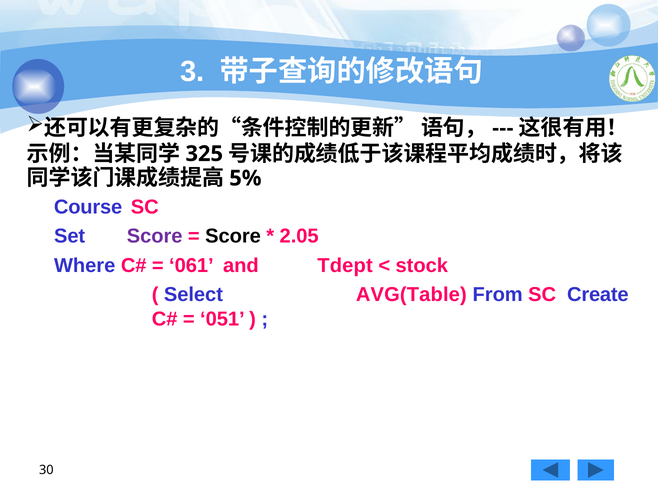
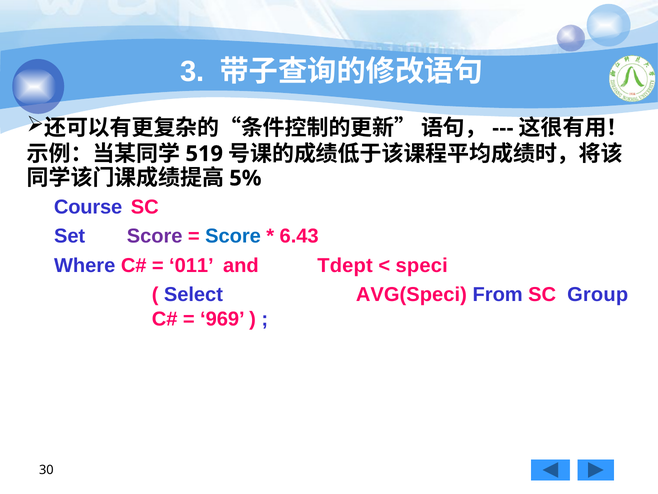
325: 325 -> 519 (204, 154)
Score colour: black -> blue (233, 236)
2.05: 2.05 -> 6.43 (299, 236)
061: 061 -> 011 (191, 265)
stock: stock -> speci (422, 265)
AVG(Table: AVG(Table -> AVG(Speci (411, 294)
Create: Create -> Group (598, 294)
051: 051 -> 969 (222, 319)
